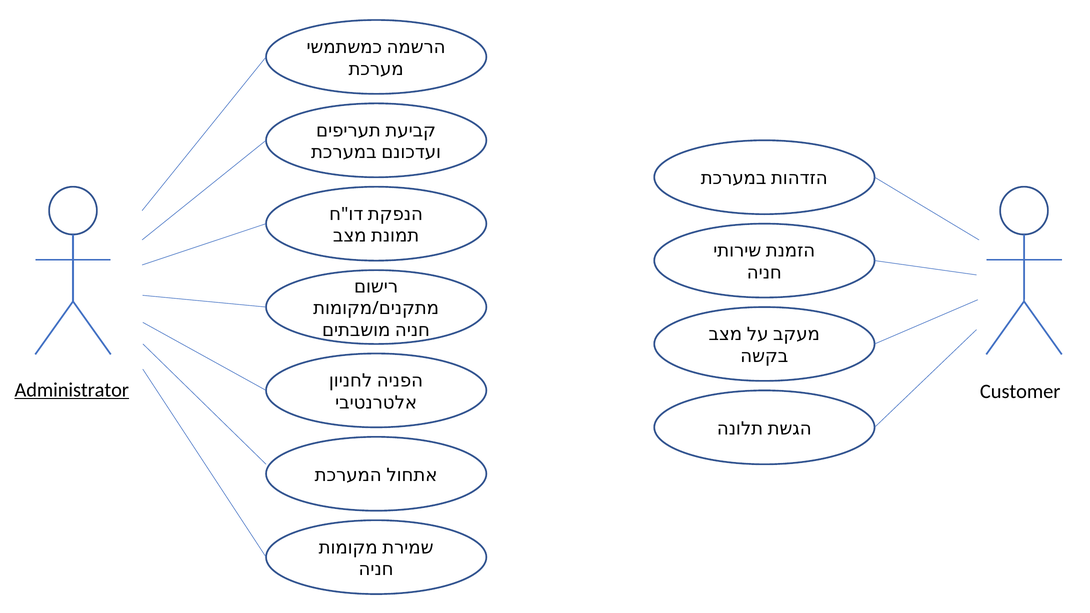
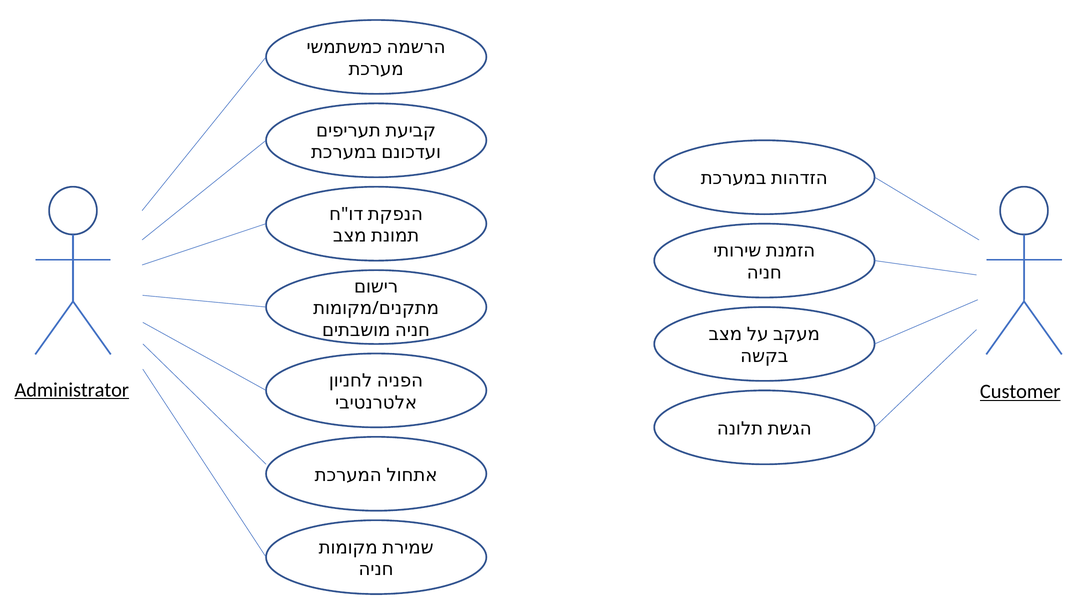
Customer underline: none -> present (1020, 392)
